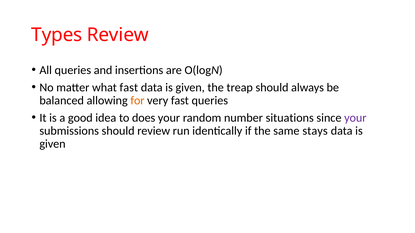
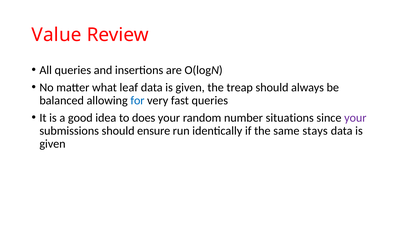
Types: Types -> Value (57, 35)
what fast: fast -> leaf (129, 88)
for colour: orange -> blue (137, 101)
should review: review -> ensure (154, 131)
